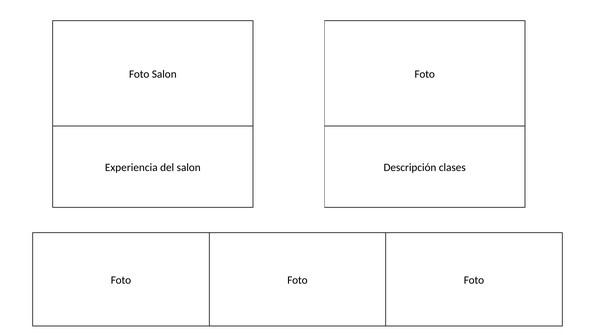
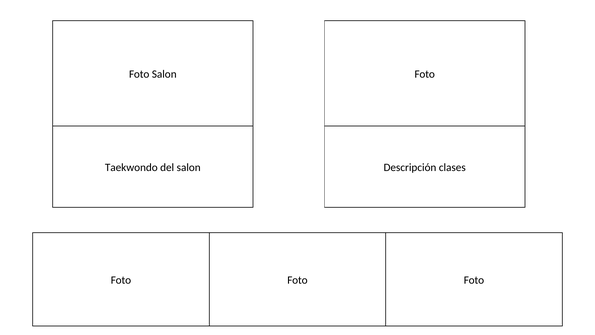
Experiencia: Experiencia -> Taekwondo (131, 167)
